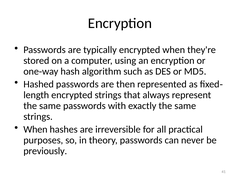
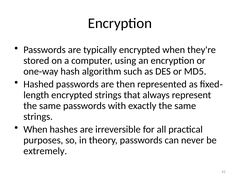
previously: previously -> extremely (45, 151)
